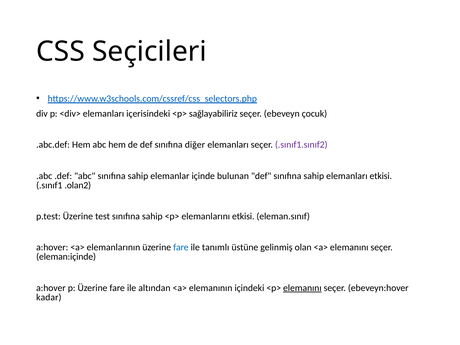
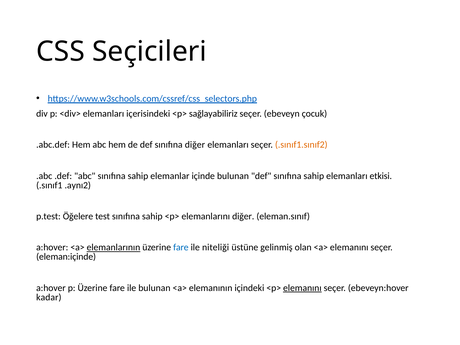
.sınıf1.sınıf2 colour: purple -> orange (301, 145)
.olan2: .olan2 -> .aynı2 (78, 185)
p.test Üzerine: Üzerine -> Öğelere (78, 216)
elemanlarını etkisi: etkisi -> diğer (243, 216)
elemanlarının underline: none -> present (113, 248)
tanımlı: tanımlı -> niteliği (216, 248)
ile altından: altından -> bulunan (154, 288)
